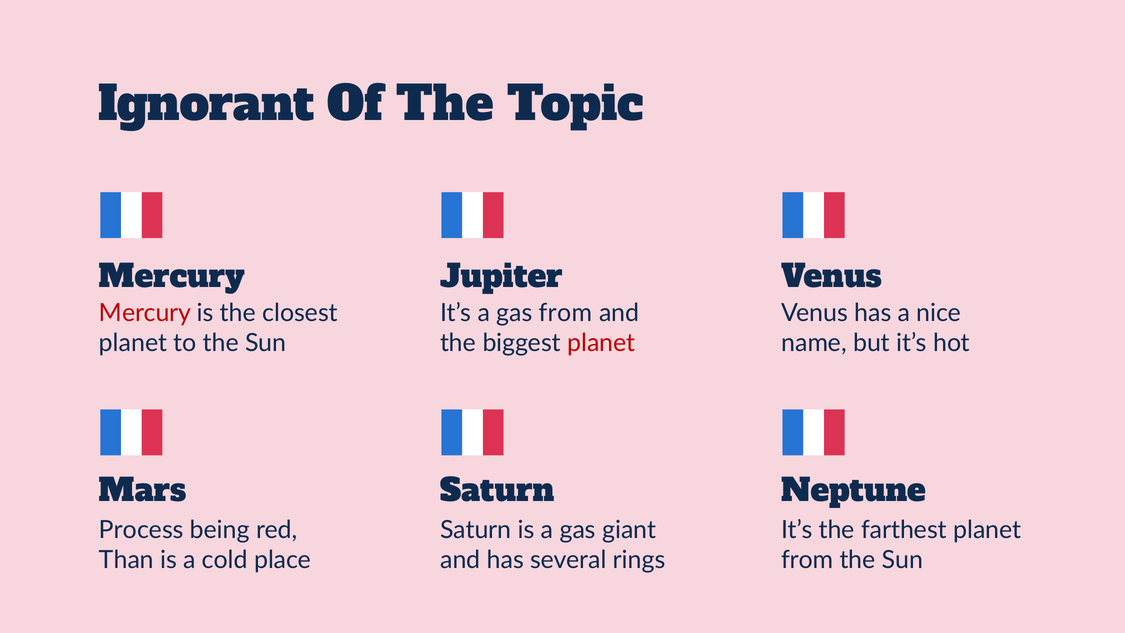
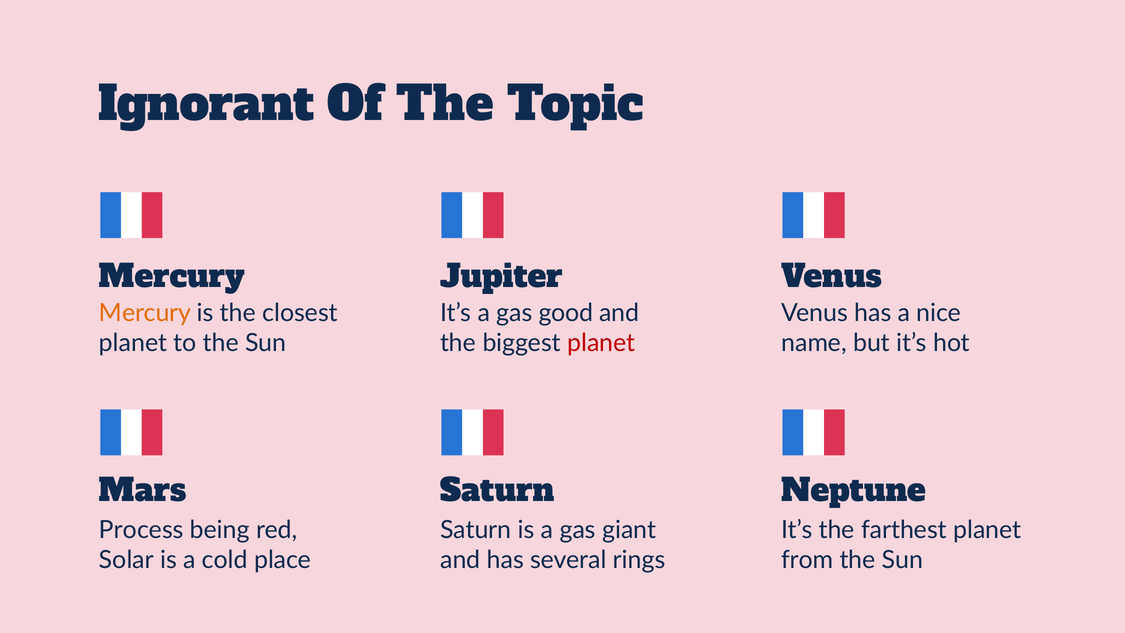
Mercury colour: red -> orange (145, 313)
gas from: from -> good (566, 313)
Than: Than -> Solar (126, 560)
